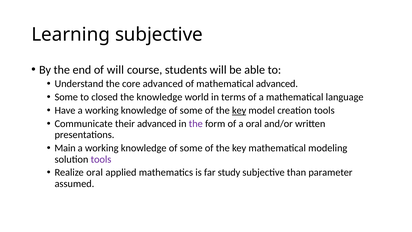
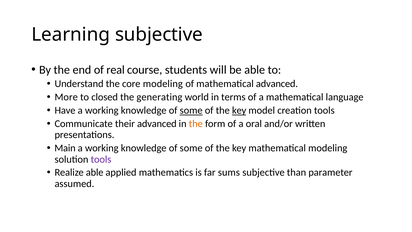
of will: will -> real (116, 70)
core advanced: advanced -> modeling (163, 84)
Some: Some -> More (66, 97)
the knowledge: knowledge -> generating (159, 97)
some underline: none -> present (191, 110)
the colour: purple -> orange (196, 124)
Realize oral: oral -> able (95, 172)
study: study -> sums (229, 172)
